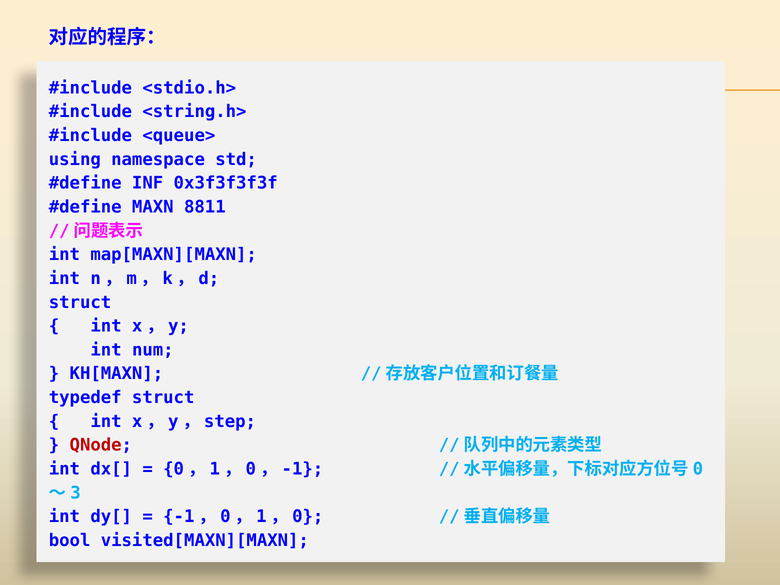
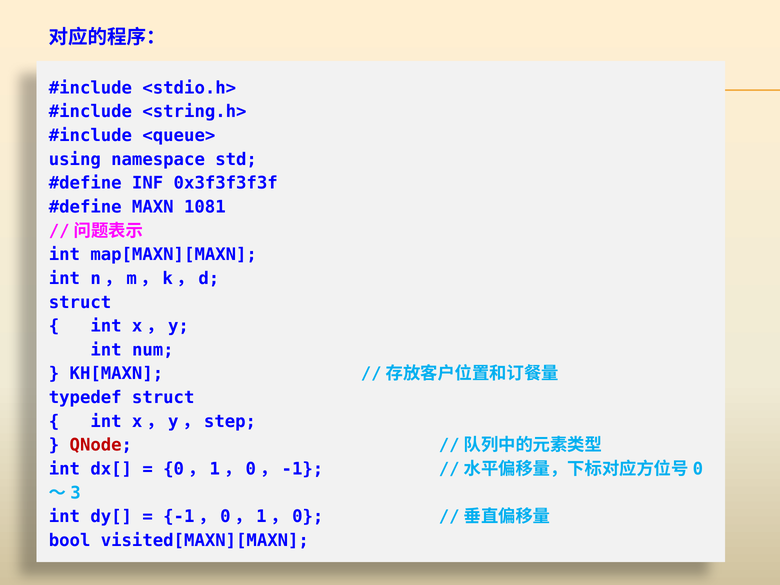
8811: 8811 -> 1081 (205, 207)
